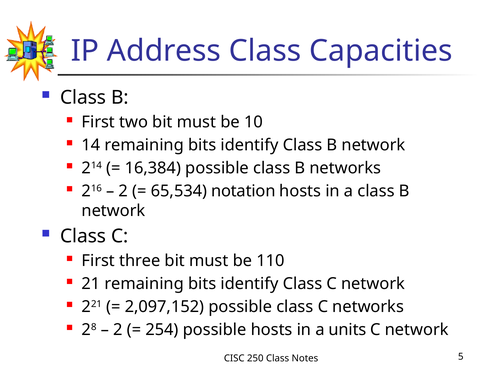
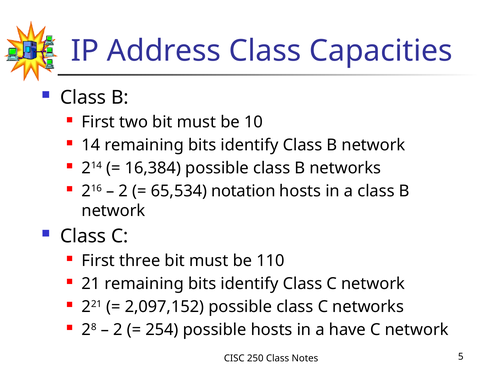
units: units -> have (347, 330)
